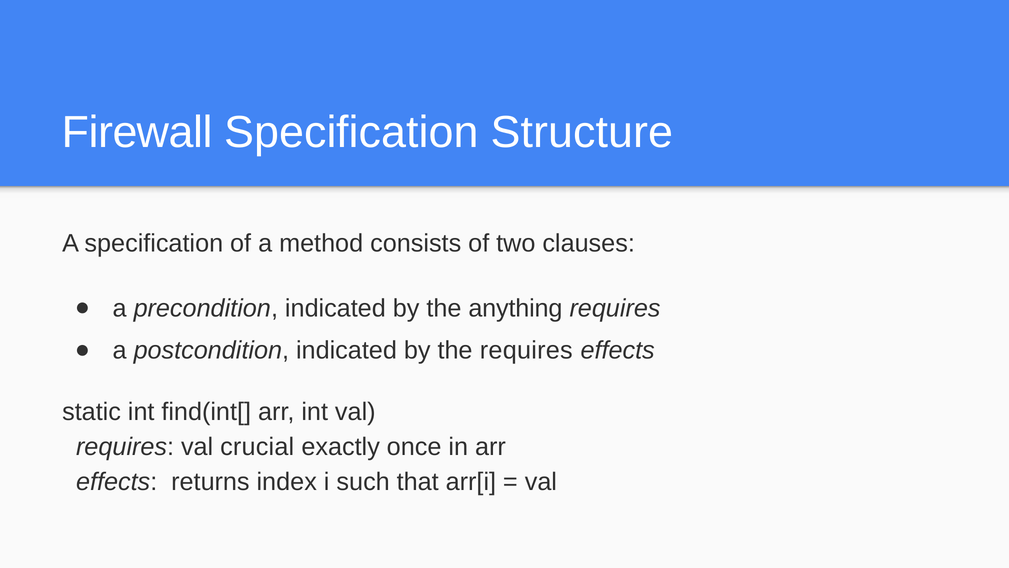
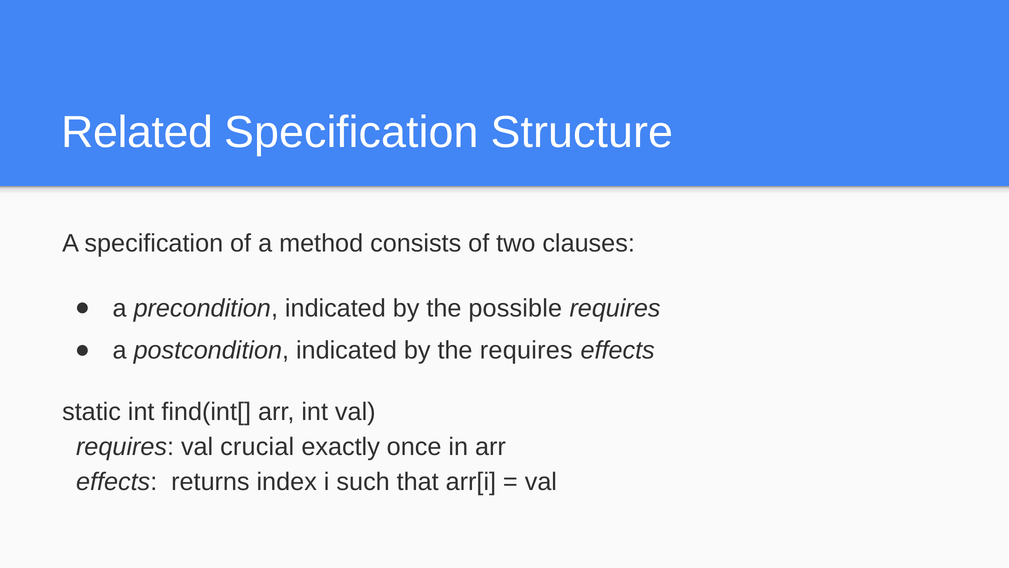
Firewall: Firewall -> Related (137, 132)
anything: anything -> possible (515, 308)
